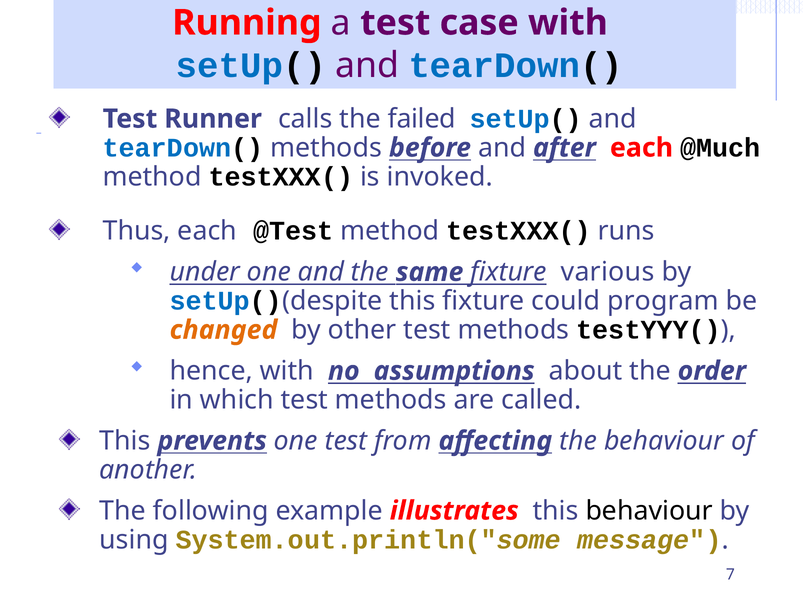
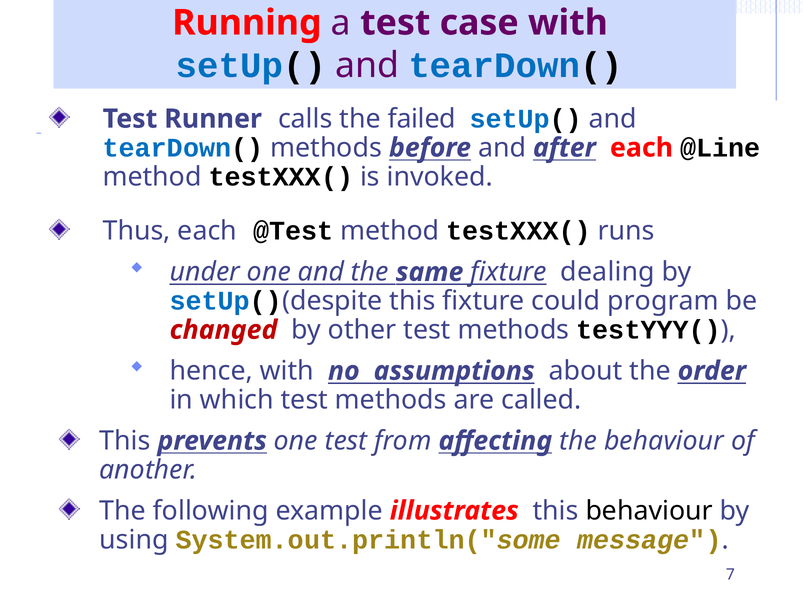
@Much: @Much -> @Line (720, 148)
various: various -> dealing (608, 272)
changed colour: orange -> red (224, 330)
